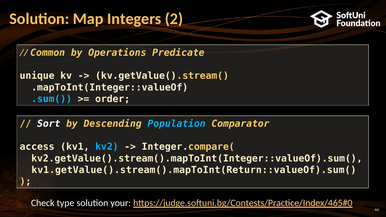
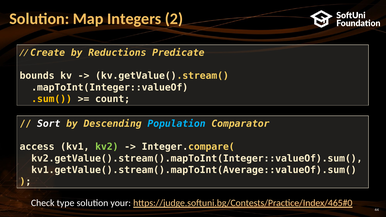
Common: Common -> Create (48, 53)
Operations: Operations -> Reductions (117, 53)
unique: unique -> bounds (37, 76)
.sum( colour: light blue -> yellow (52, 99)
order: order -> count (113, 99)
kv2 colour: light blue -> light green (107, 147)
kv1.getValue().stream().mapToInt(Return::valueOf).sum(: kv1.getValue().stream().mapToInt(Return::valueOf).sum( -> kv1.getValue().stream().mapToInt(Average::valueOf).sum( (194, 170)
